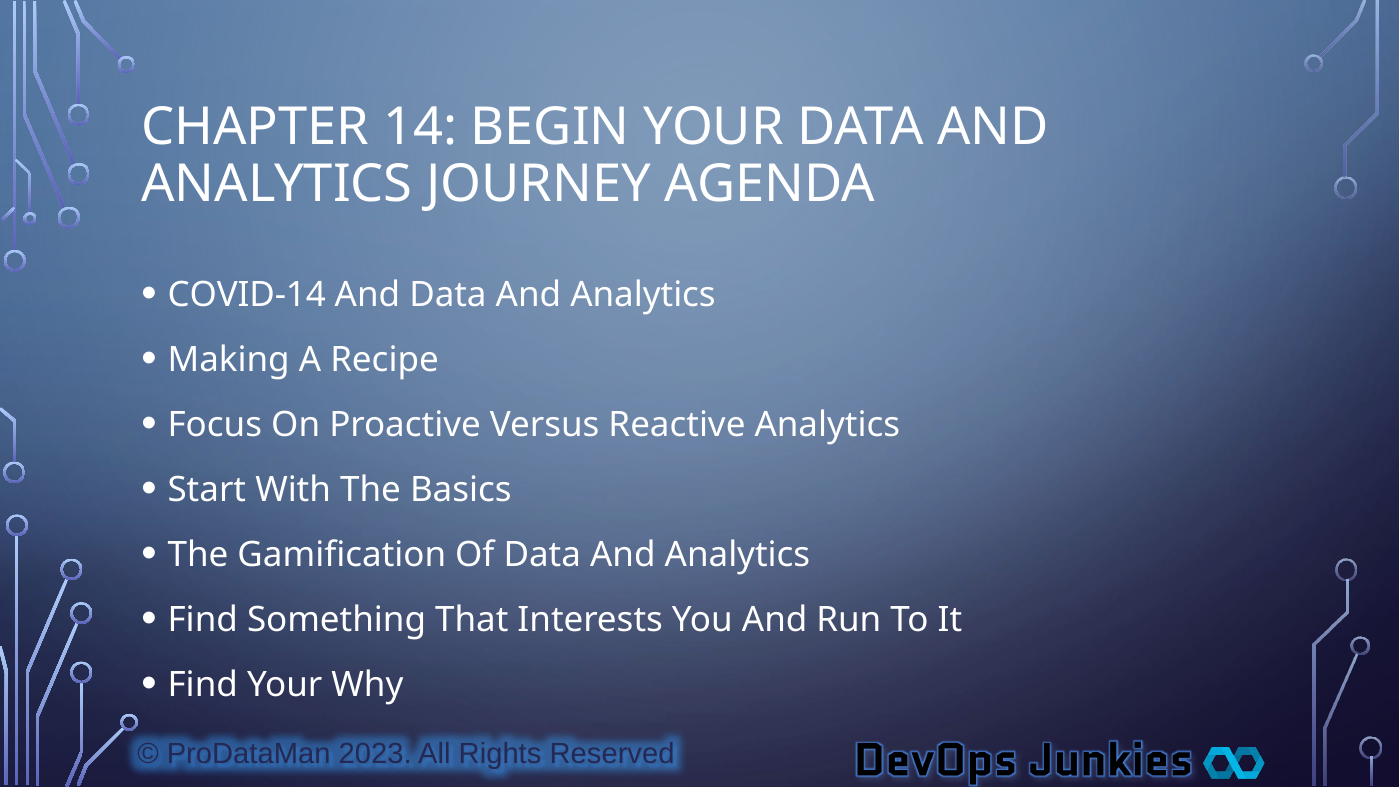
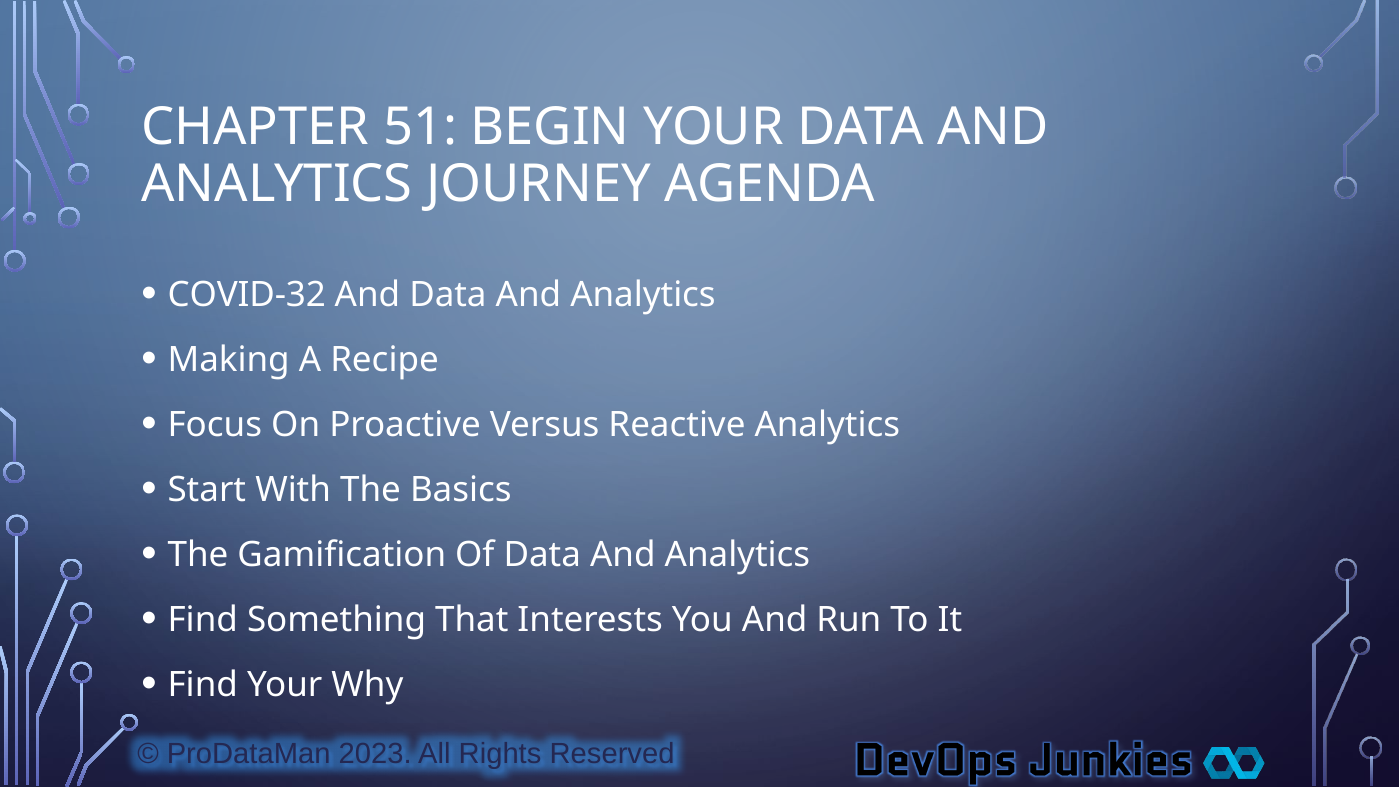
14: 14 -> 51 (420, 127)
COVID-14: COVID-14 -> COVID-32 (247, 295)
